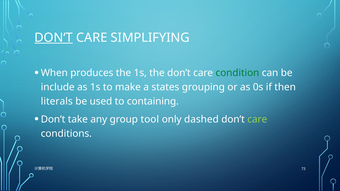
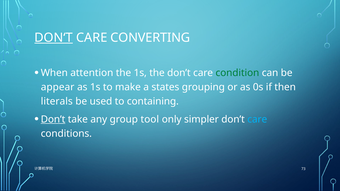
SIMPLIFYING: SIMPLIFYING -> CONVERTING (150, 38)
produces: produces -> attention (92, 73)
include: include -> appear (58, 87)
Don’t underline: none -> present (53, 119)
dashed: dashed -> simpler (201, 119)
care colour: light green -> light blue (257, 119)
